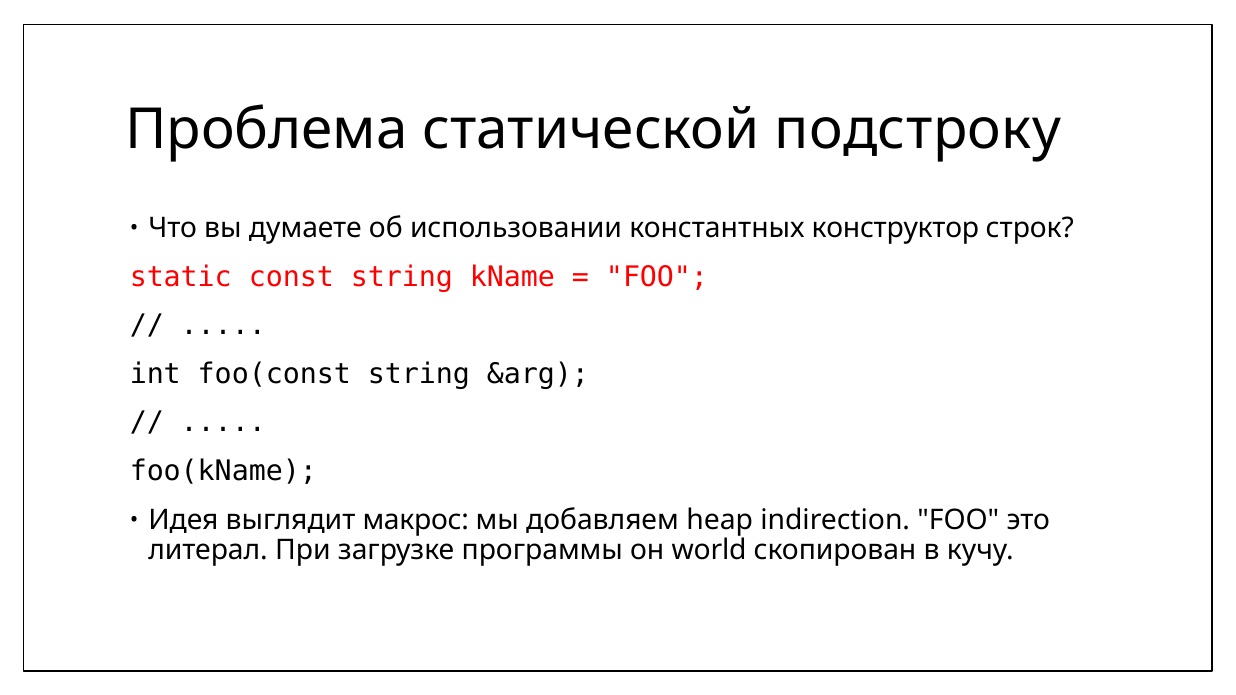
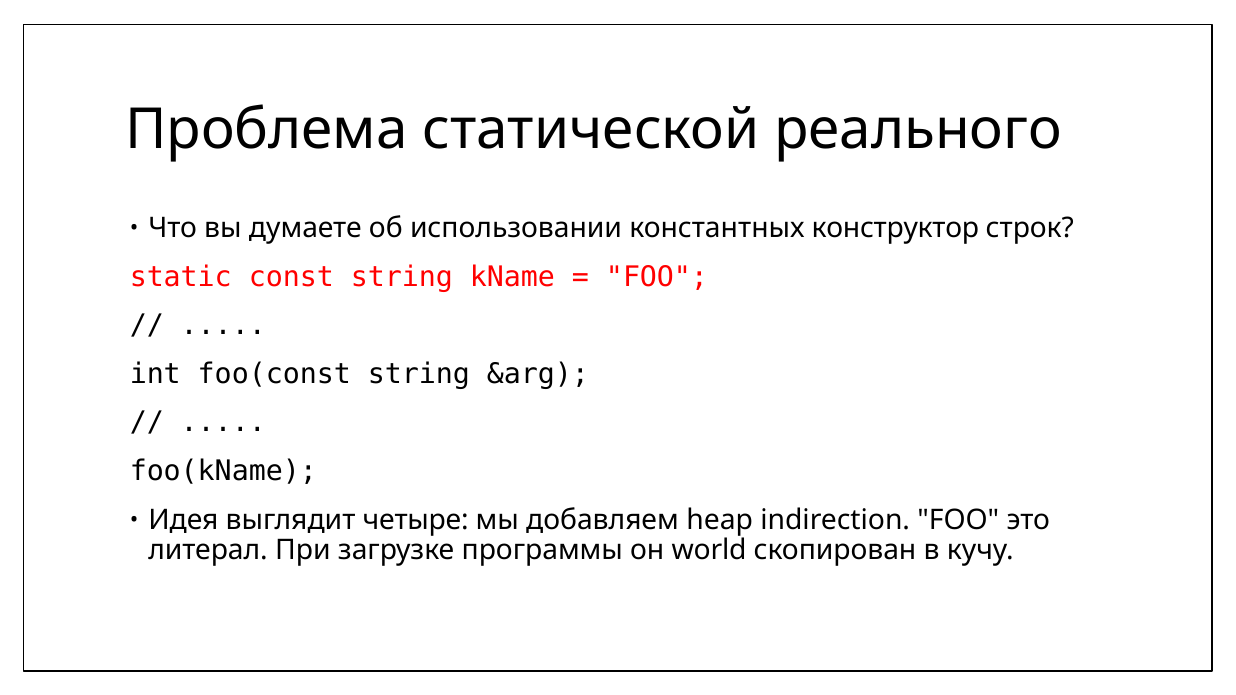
подстроку: подстроку -> реального (918, 130)
макрос: макрос -> четыре (416, 520)
